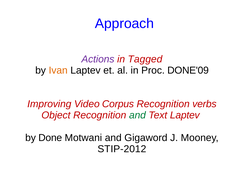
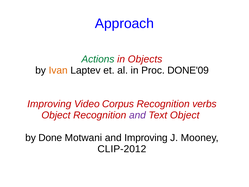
Actions colour: purple -> green (98, 59)
Tagged: Tagged -> Objects (145, 59)
and colour: green -> purple (137, 115)
Text Laptev: Laptev -> Object (185, 115)
and Gigaword: Gigaword -> Improving (146, 138)
STIP-2012: STIP-2012 -> CLIP-2012 (122, 149)
